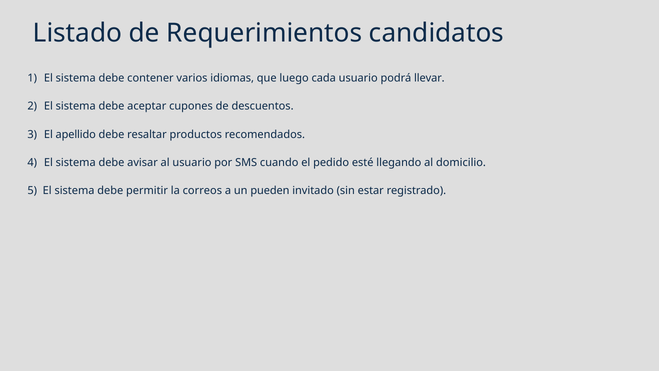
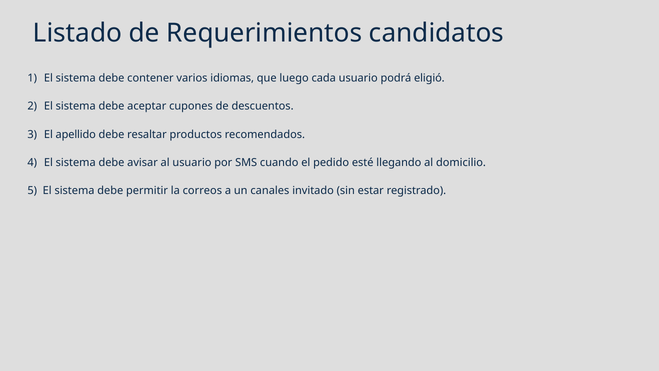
llevar: llevar -> eligió (429, 78)
pueden: pueden -> canales (270, 191)
